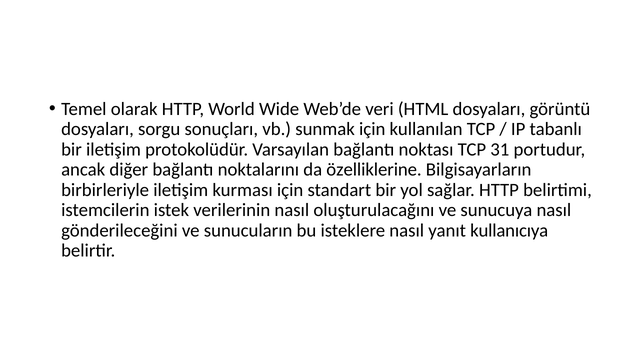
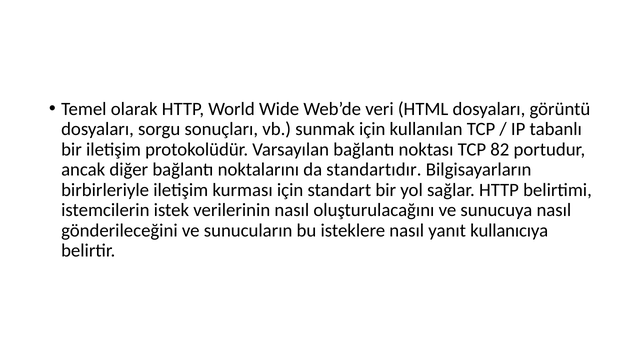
31: 31 -> 82 (500, 149)
özelliklerine: özelliklerine -> standartıdır (374, 170)
